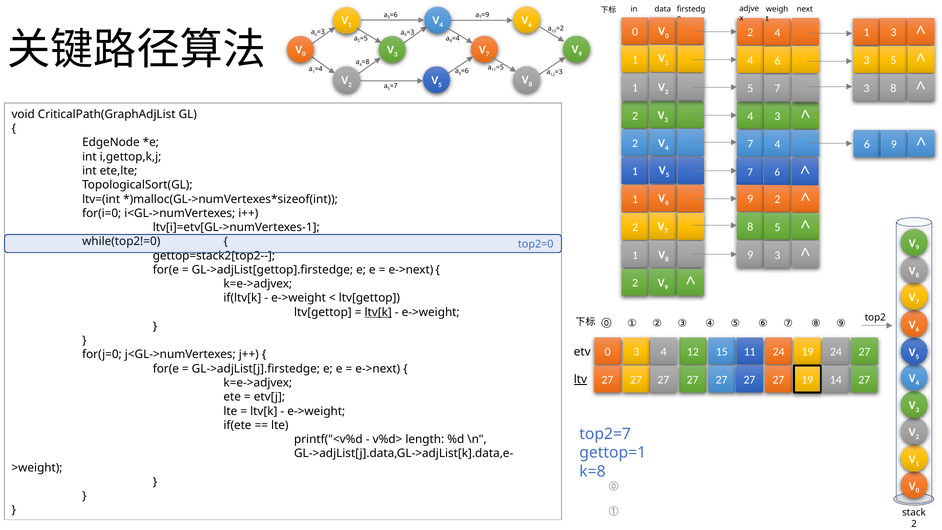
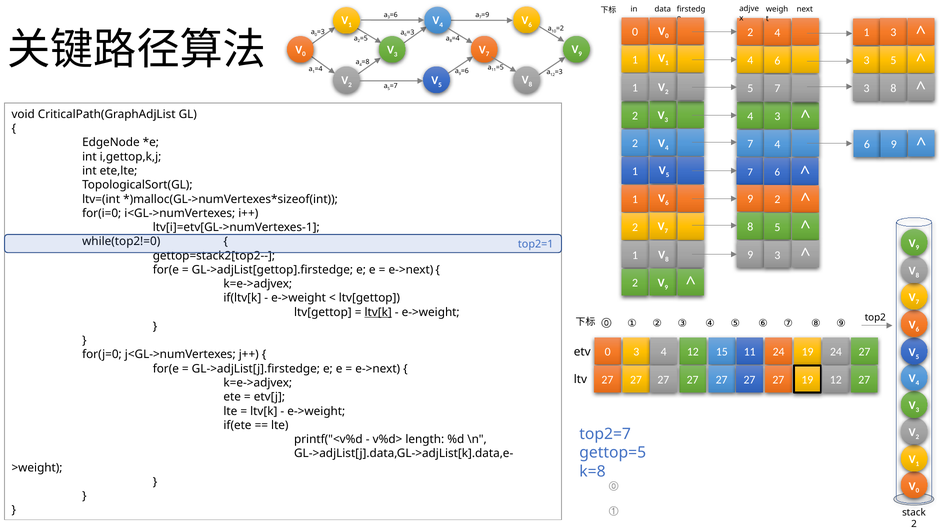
top2=0: top2=0 -> top2=1 (536, 244)
19 14: 14 -> 12 (836, 380)
ltv underline: present -> none (580, 379)
gettop=1: gettop=1 -> gettop=5 (613, 453)
